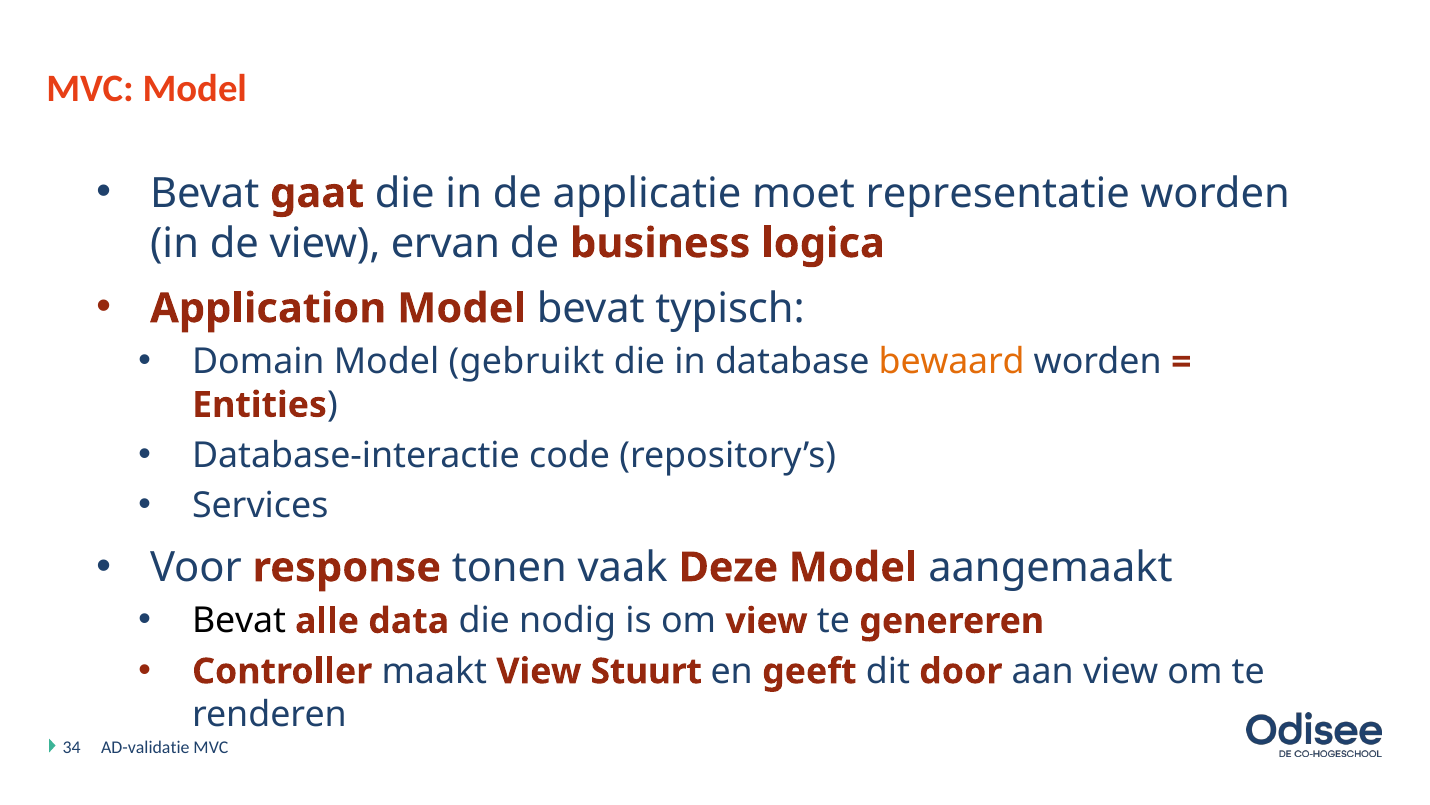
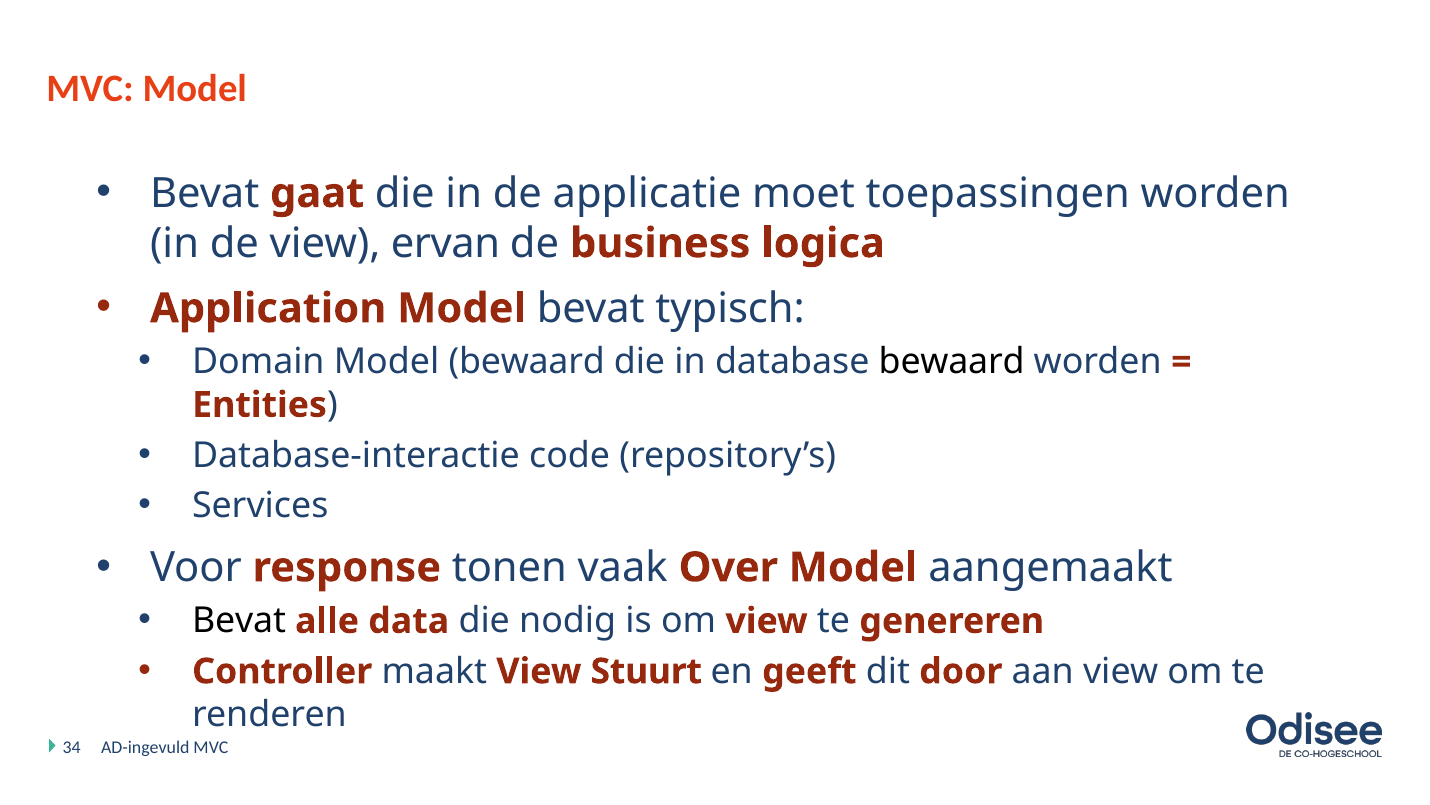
representatie: representatie -> toepassingen (998, 193)
Model gebruikt: gebruikt -> bewaard (527, 362)
bewaard colour: orange -> black (952, 362)
Deze: Deze -> Over (728, 567)
AD-validatie: AD-validatie -> AD-ingevuld (145, 747)
